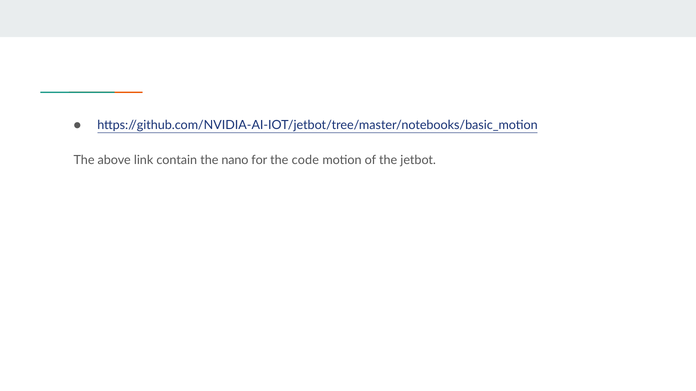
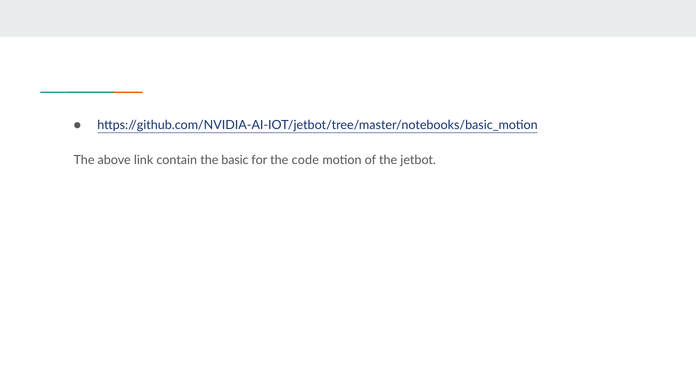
nano: nano -> basic (235, 160)
